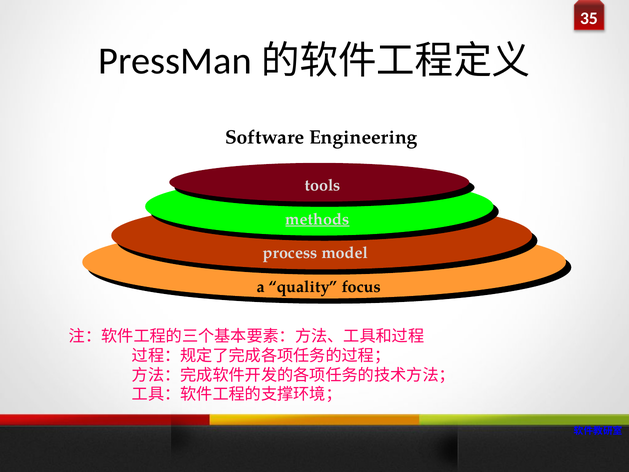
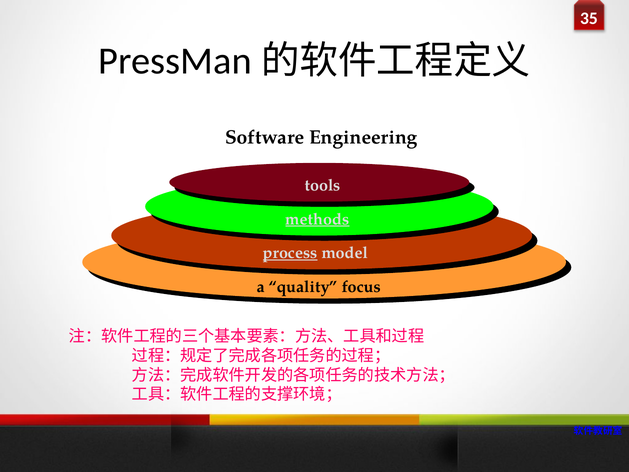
process underline: none -> present (290, 253)
